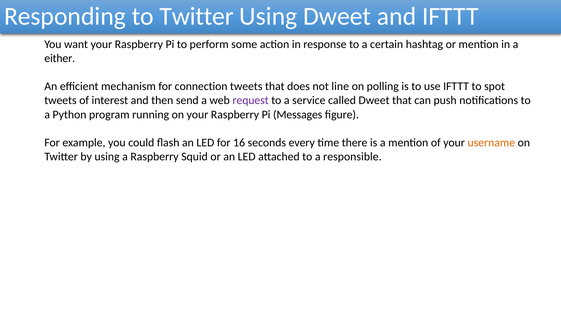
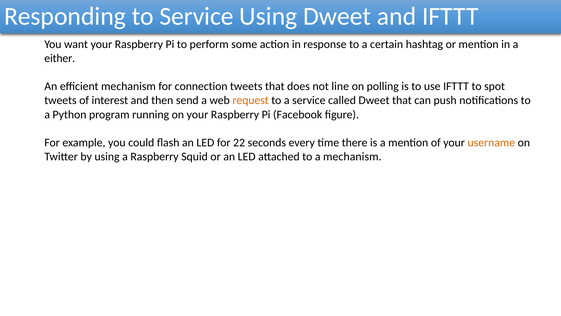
to Twitter: Twitter -> Service (197, 16)
request colour: purple -> orange (251, 100)
Messages: Messages -> Facebook (298, 114)
16: 16 -> 22 (239, 142)
a responsible: responsible -> mechanism (352, 156)
